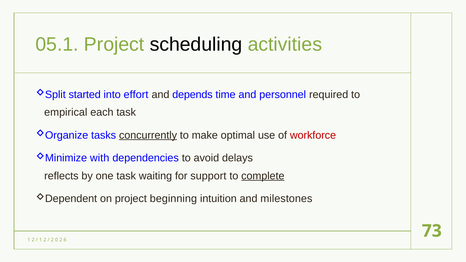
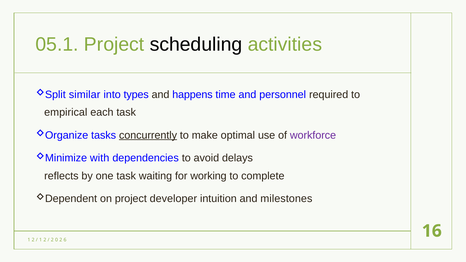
started: started -> similar (85, 95)
effort: effort -> types (136, 95)
depends: depends -> happens (192, 95)
workforce colour: red -> purple (313, 135)
support: support -> working (208, 176)
complete underline: present -> none (263, 176)
beginning: beginning -> developer (173, 199)
73: 73 -> 16 (432, 231)
